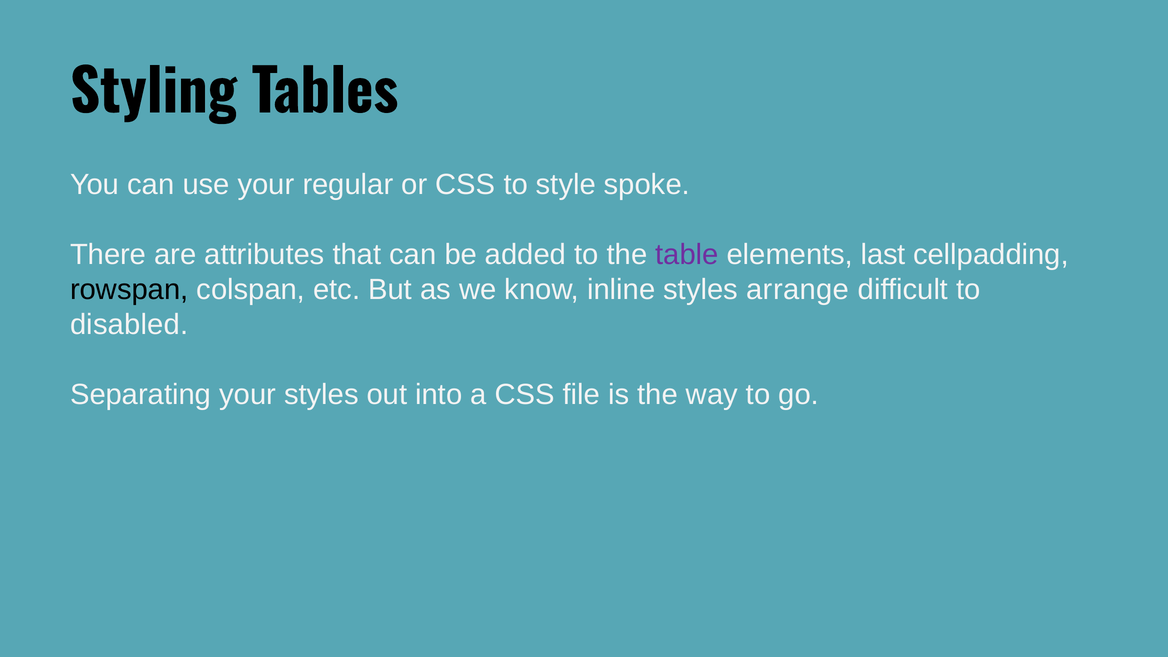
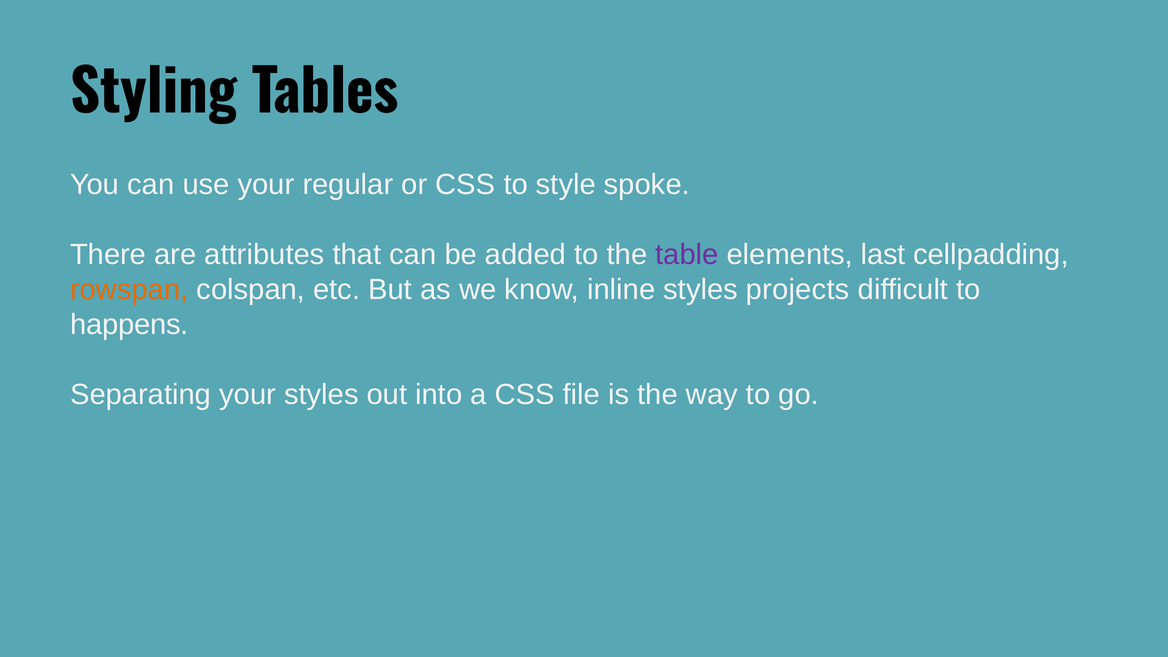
rowspan colour: black -> orange (129, 290)
arrange: arrange -> projects (798, 290)
disabled: disabled -> happens (129, 325)
